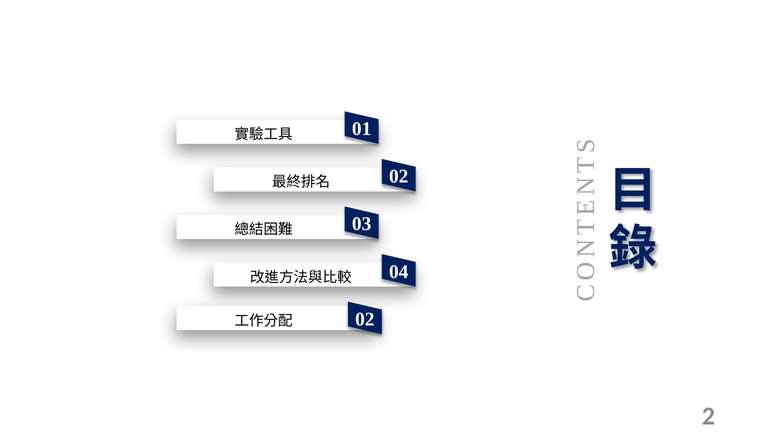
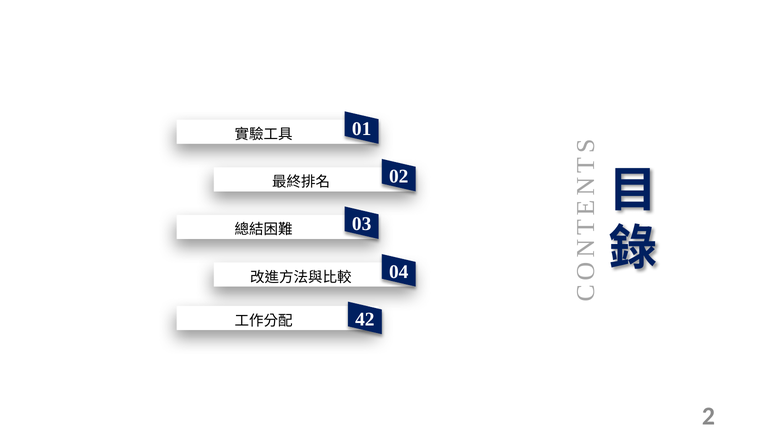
02: 02 -> 42 (365, 320)
